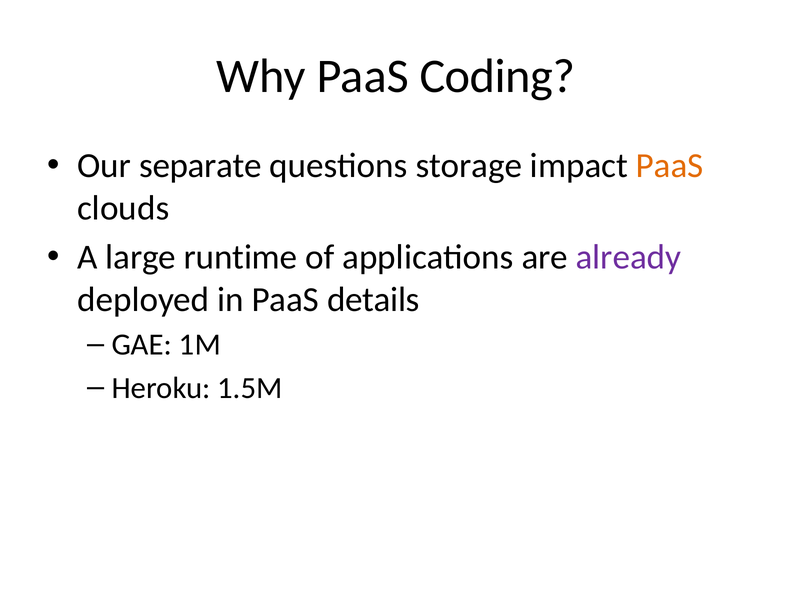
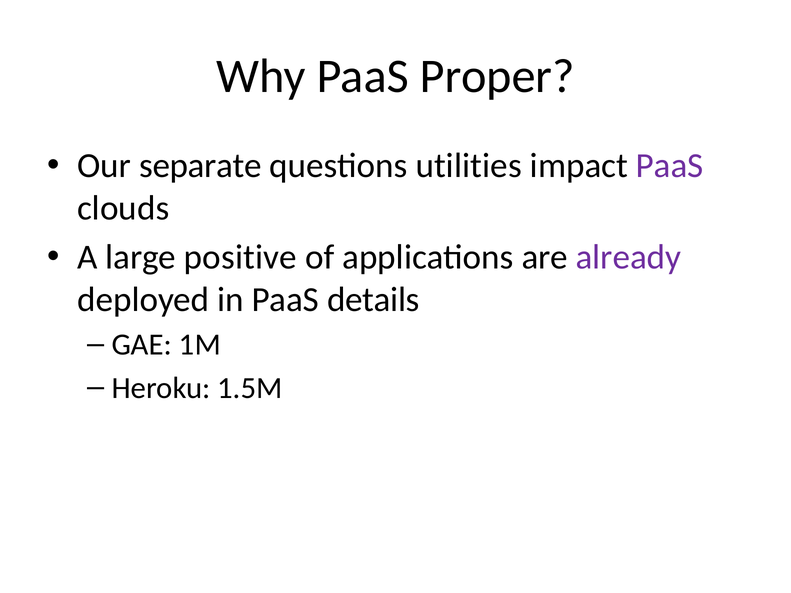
Coding: Coding -> Proper (497, 77)
storage: storage -> utilities (469, 166)
PaaS colour: orange -> purple (670, 166)
runtime: runtime -> positive (240, 257)
